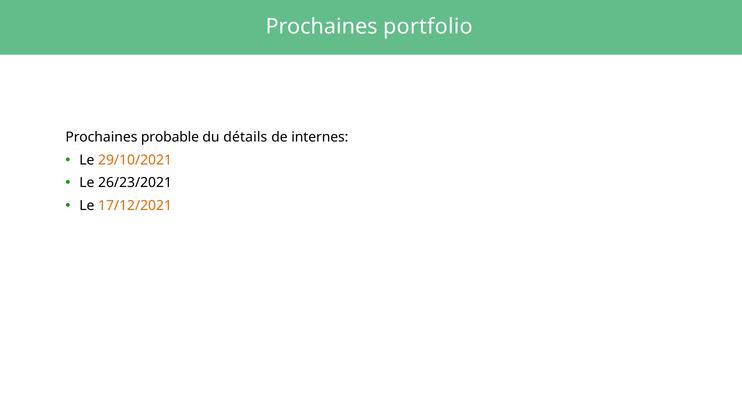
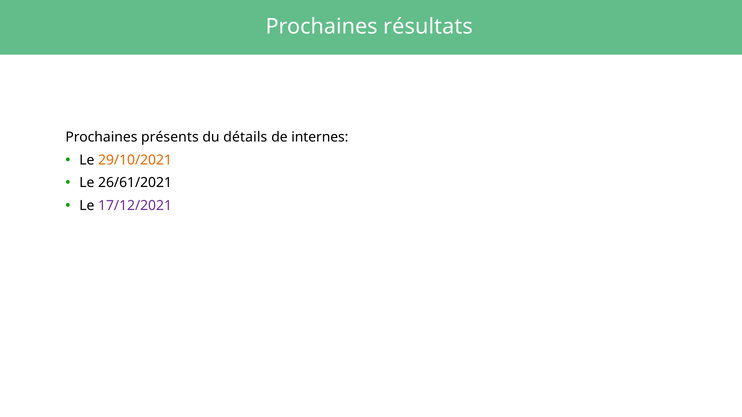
portfolio: portfolio -> résultats (428, 27)
probable: probable -> présents (170, 137)
26/23/2021: 26/23/2021 -> 26/61/2021 (135, 183)
17/12/2021 colour: orange -> purple (135, 206)
